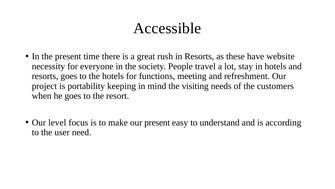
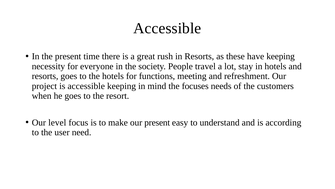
have website: website -> keeping (281, 56)
is portability: portability -> accessible (86, 86)
visiting: visiting -> focuses (195, 86)
